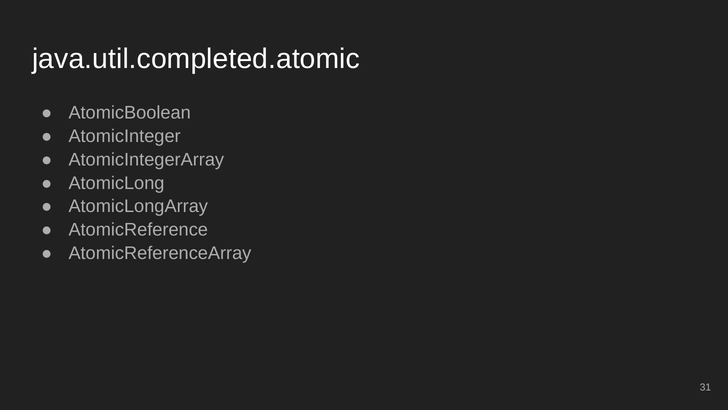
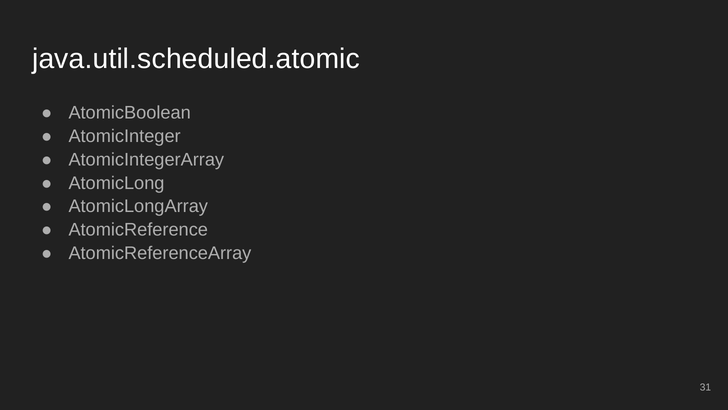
java.util.completed.atomic: java.util.completed.atomic -> java.util.scheduled.atomic (196, 59)
